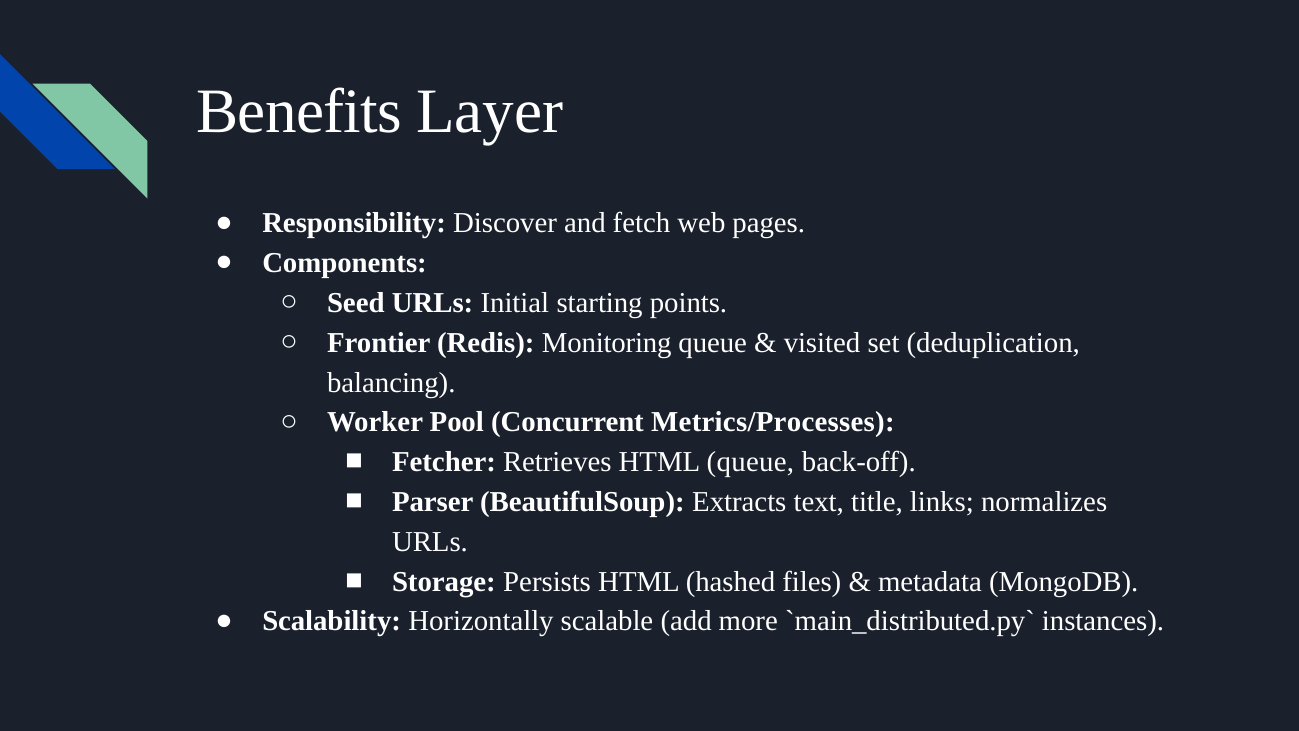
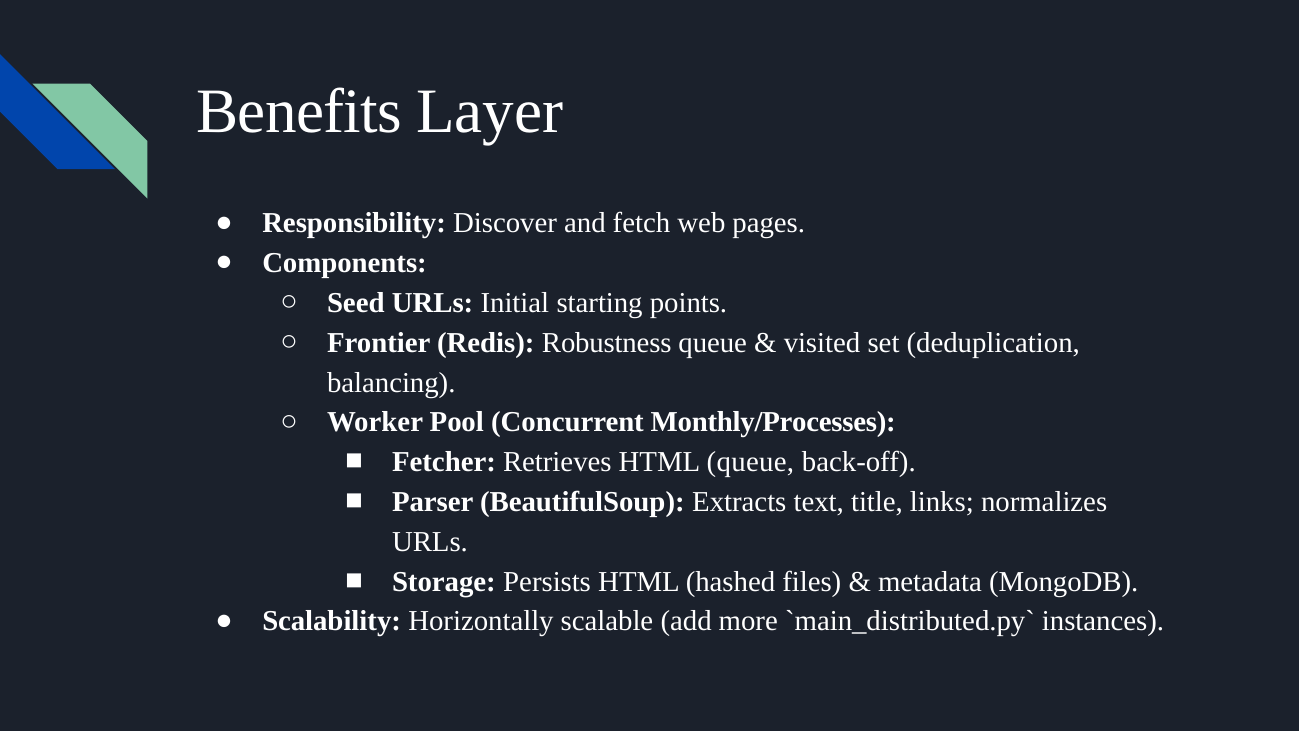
Monitoring: Monitoring -> Robustness (607, 343)
Metrics/Processes: Metrics/Processes -> Monthly/Processes (773, 422)
